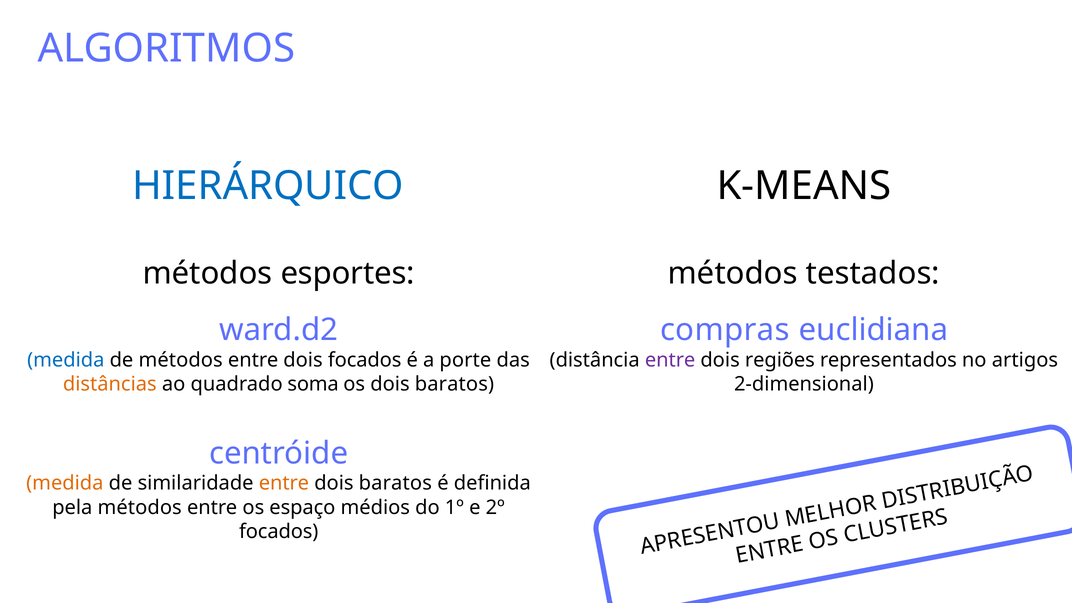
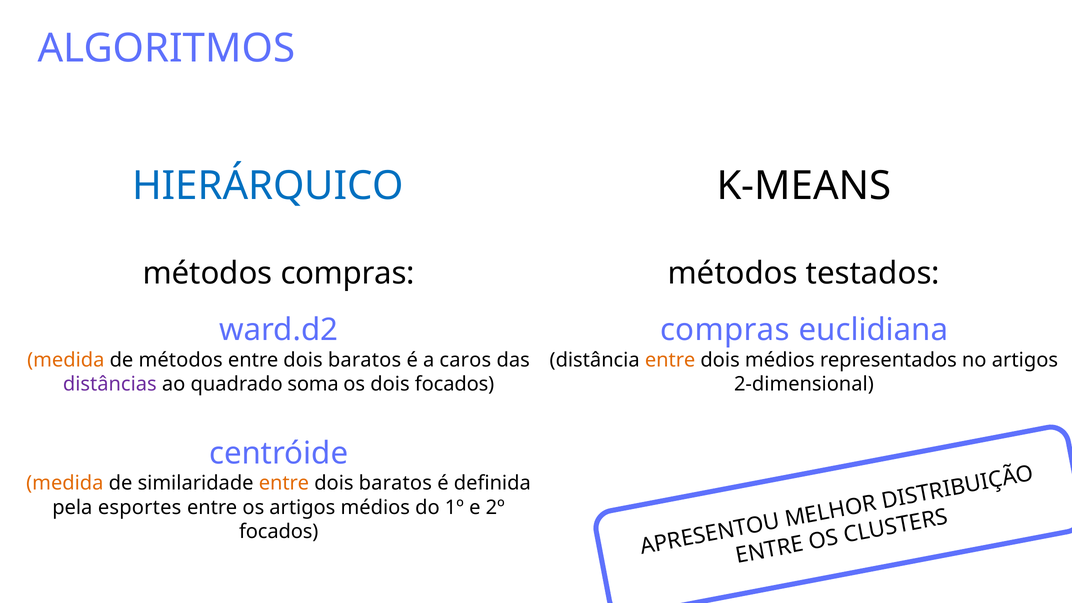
métodos esportes: esportes -> compras (348, 274)
medida colour: blue -> orange (66, 360)
focados: focados -> baratos (365, 360)
porte: porte -> caros (465, 360)
entre colour: purple -> orange (670, 360)
dois regiões: regiões -> médios (780, 360)
distâncias colour: orange -> purple (110, 384)
os dois baratos: baratos -> focados (455, 384)
pela métodos: métodos -> esportes (140, 507)
os espaço: espaço -> artigos (302, 507)
